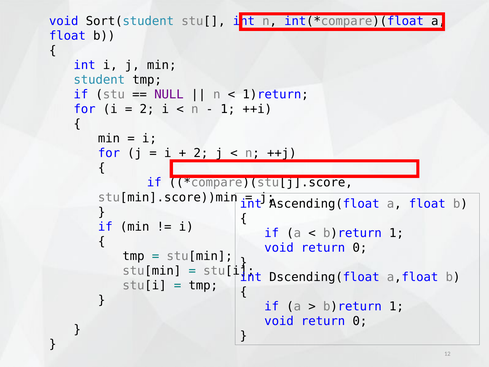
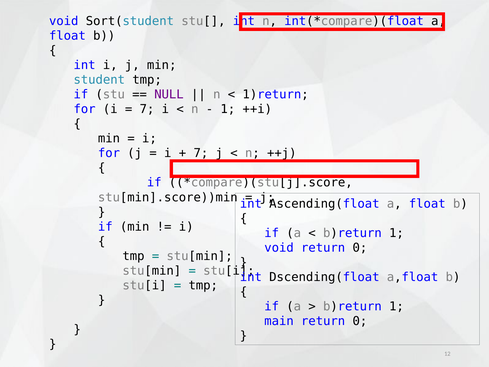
2: 2 -> 7 (147, 109)
2: 2 -> 7 (201, 153)
void: void -> main (279, 321)
